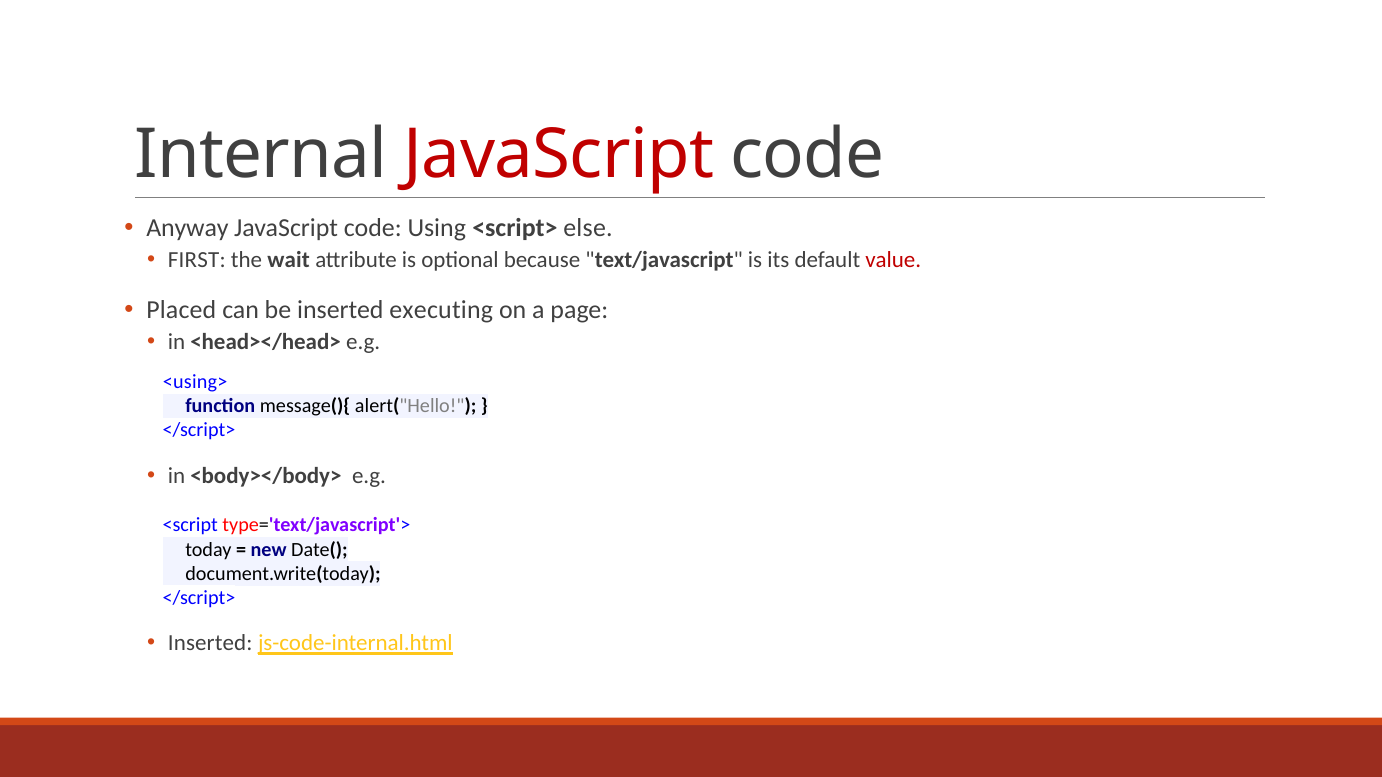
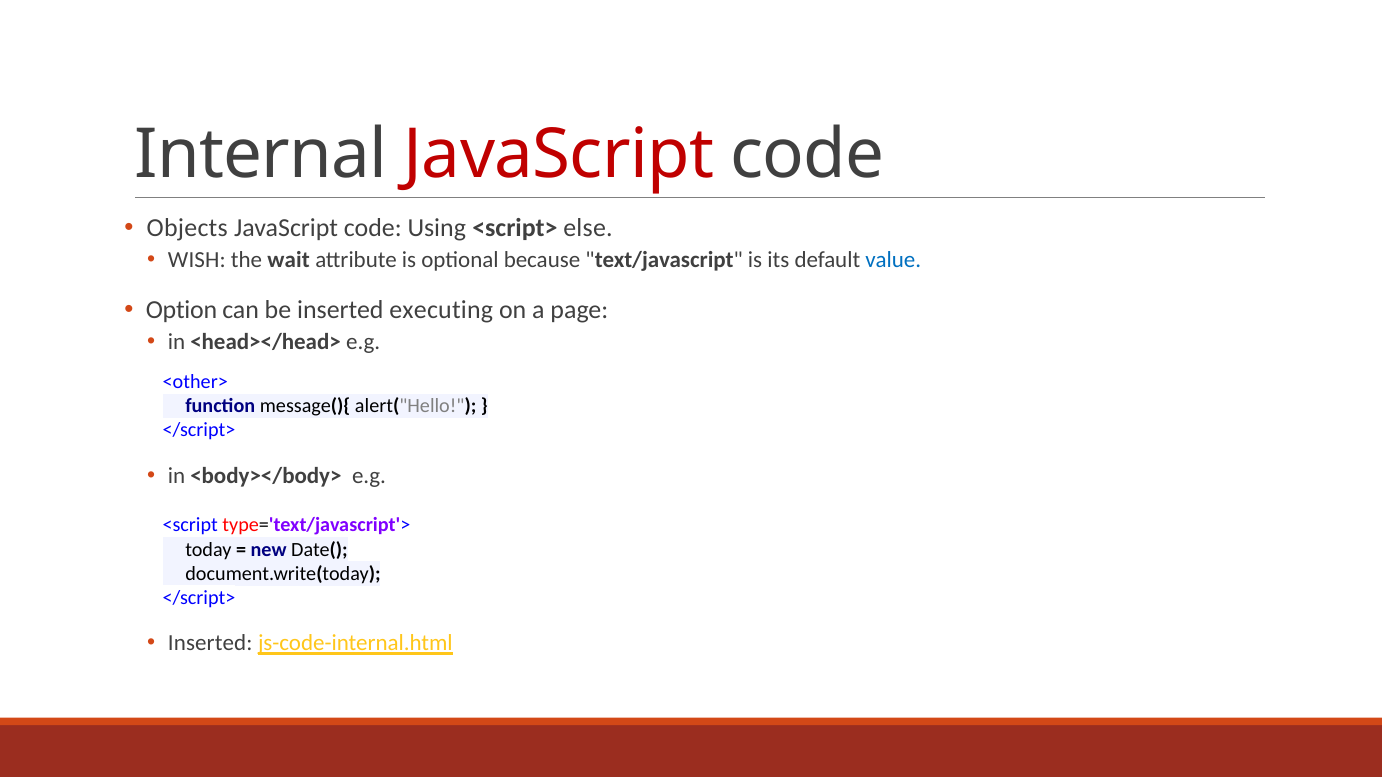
Anyway: Anyway -> Objects (187, 228)
FIRST: FIRST -> WISH (197, 260)
value colour: red -> blue (893, 260)
Placed: Placed -> Option (181, 310)
<using>: <using> -> <other> (195, 382)
